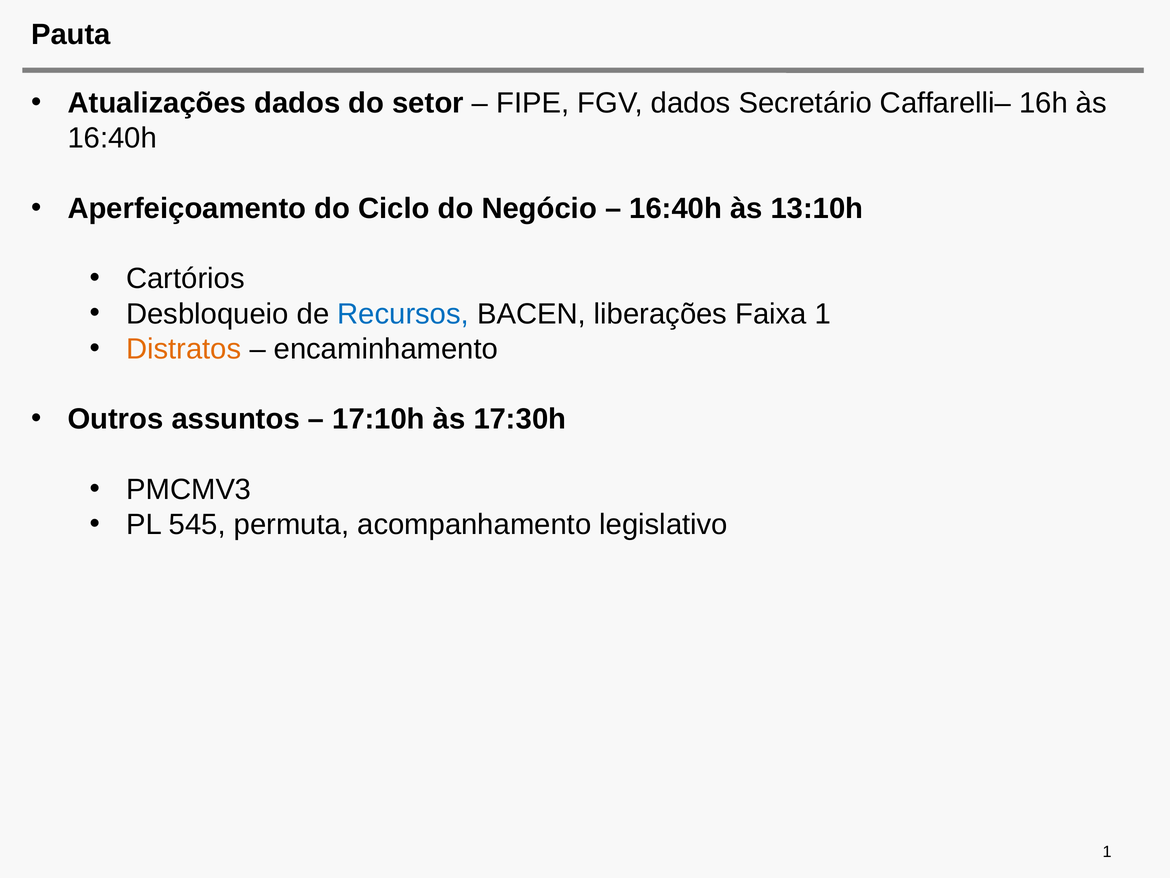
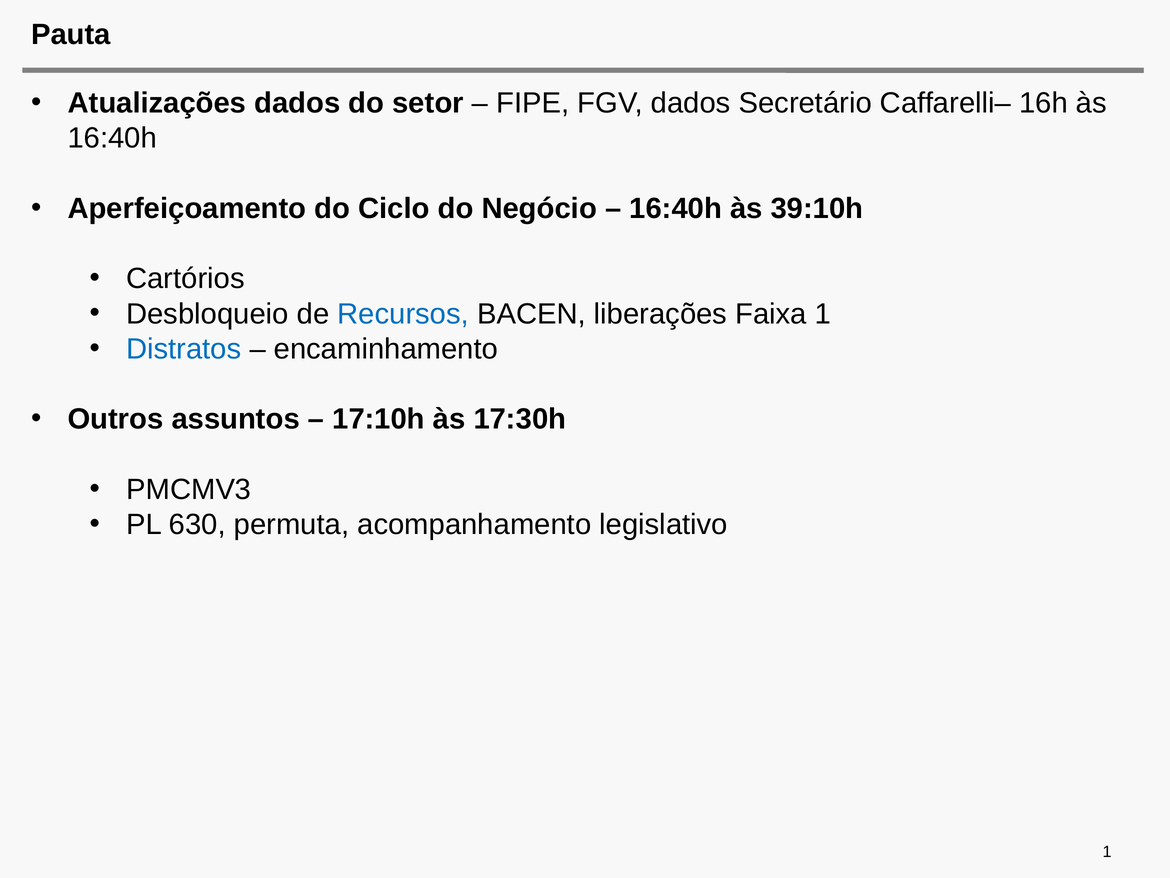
13:10h: 13:10h -> 39:10h (817, 208)
Distratos colour: orange -> blue (184, 349)
545: 545 -> 630 (197, 524)
